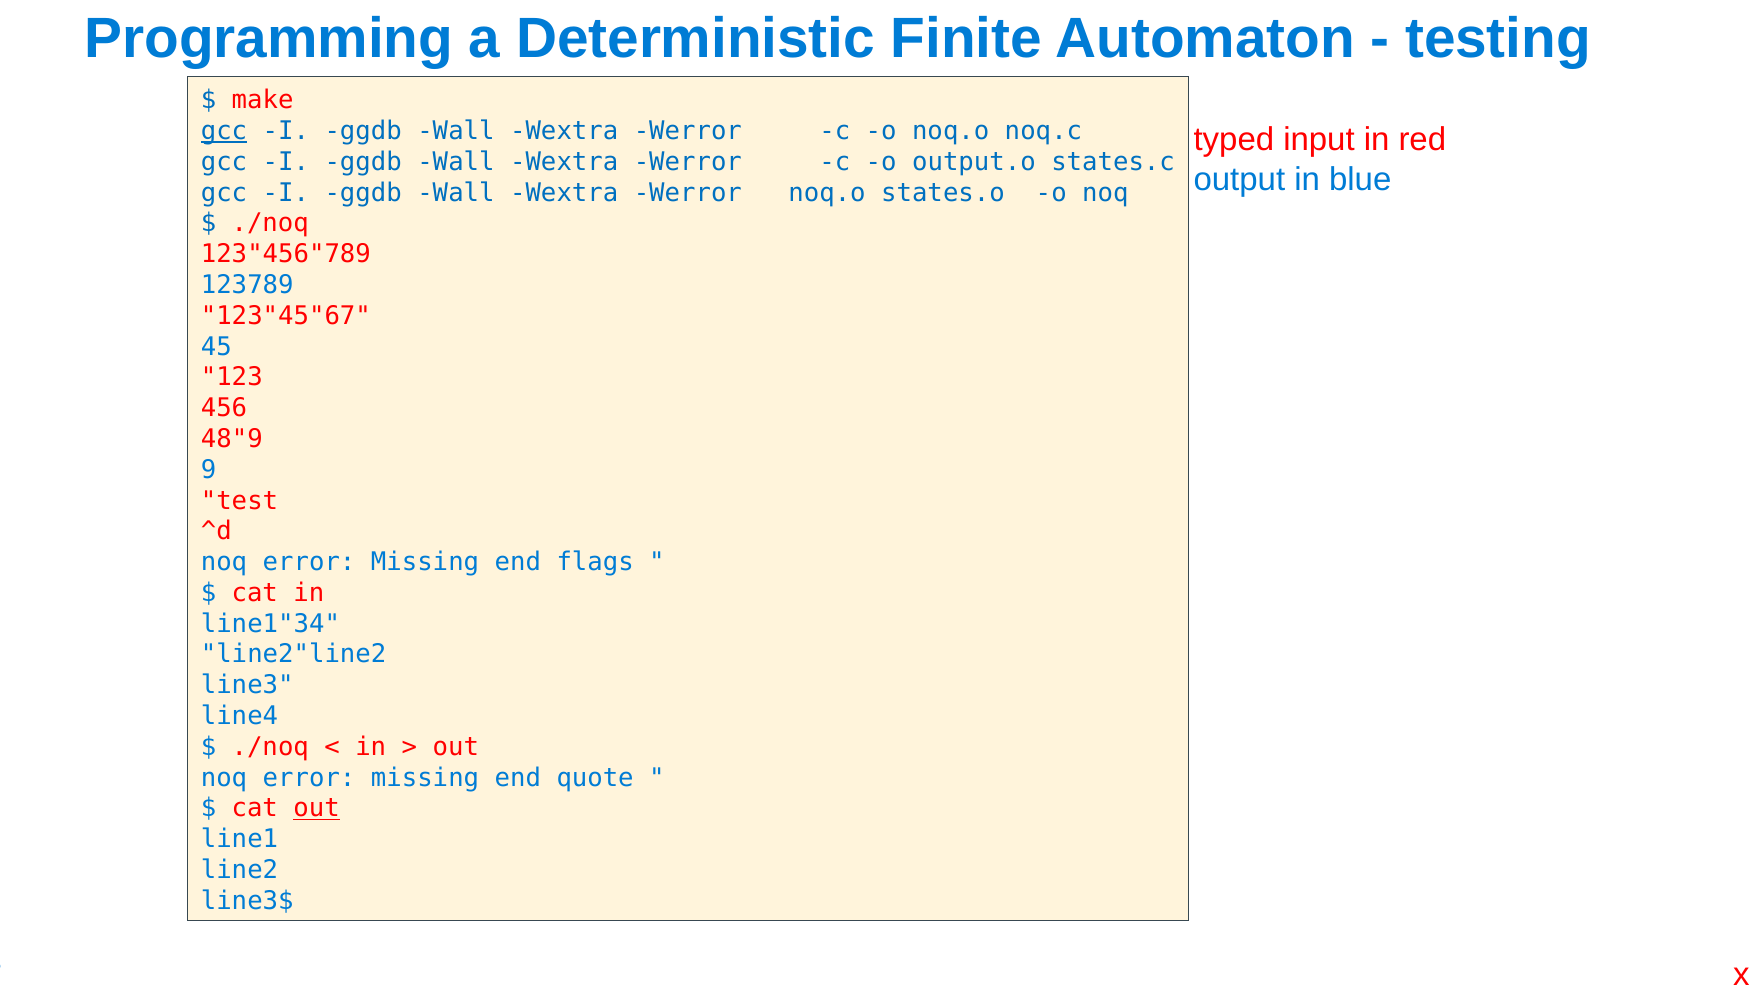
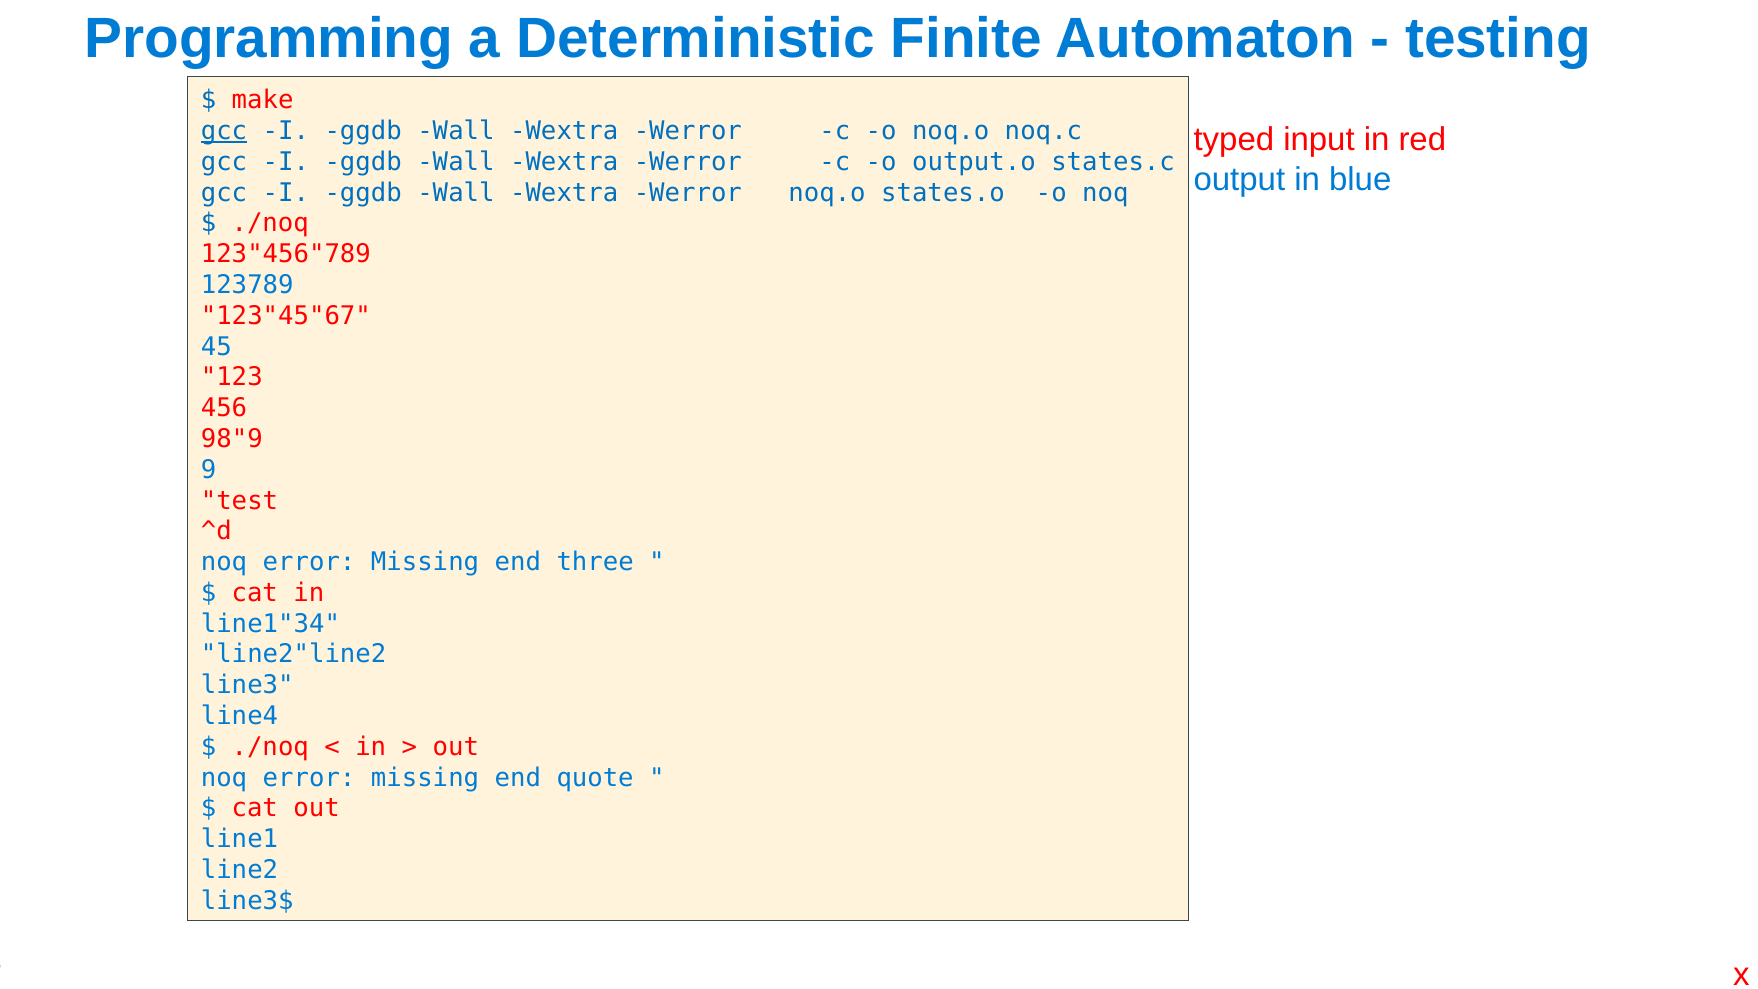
48"9: 48"9 -> 98"9 (232, 439)
flags: flags -> three (595, 562)
out underline: present -> none (317, 808)
